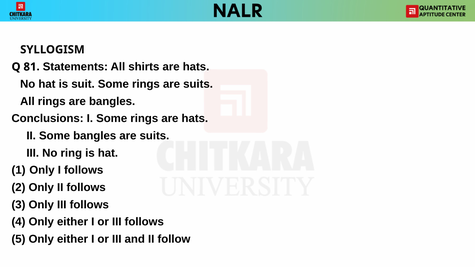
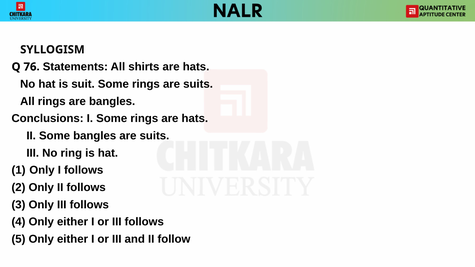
81: 81 -> 76 (30, 67)
